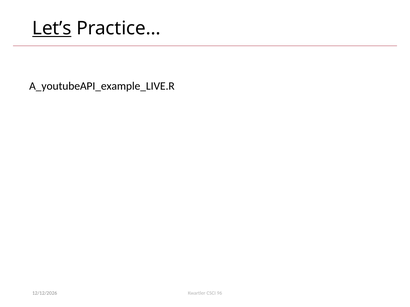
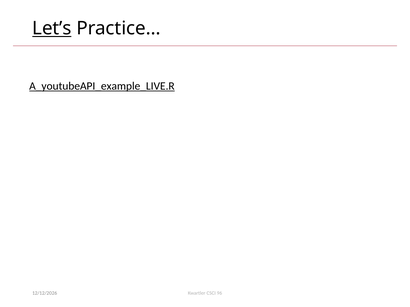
A_youtubeAPI_example_LIVE.R underline: none -> present (102, 86)
